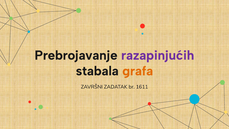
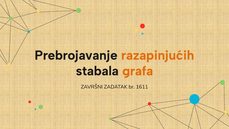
razapinjućih colour: purple -> orange (158, 55)
